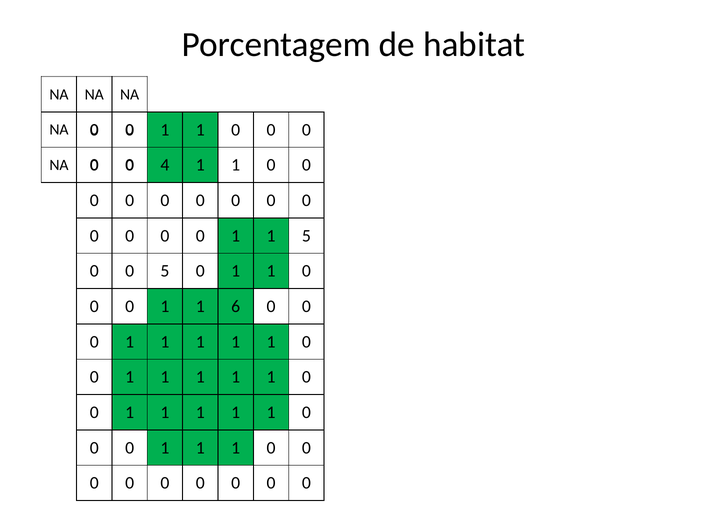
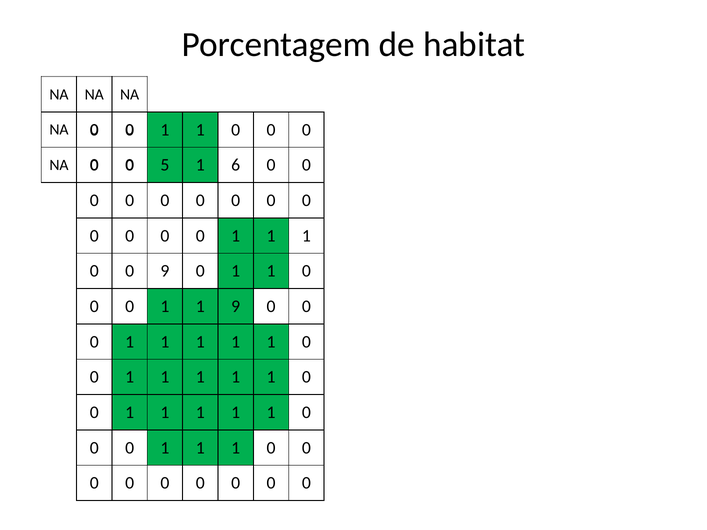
4: 4 -> 5 (165, 165)
1: 1 -> 6 (236, 165)
5: 5 -> 1 (306, 236)
0 5: 5 -> 9 (165, 271)
1 6: 6 -> 9 (236, 307)
